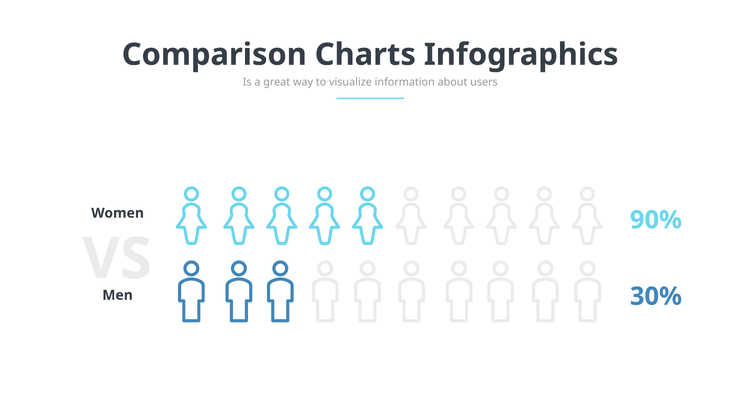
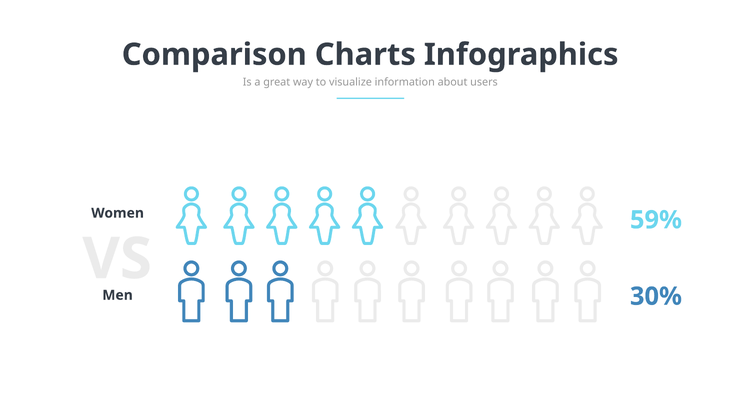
90%: 90% -> 59% (656, 220)
